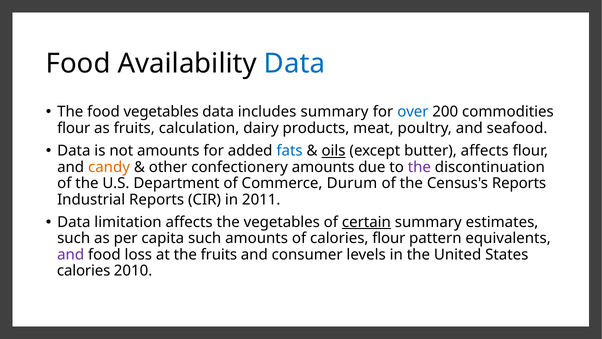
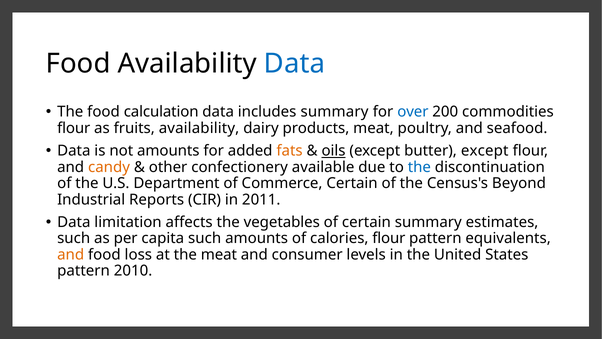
food vegetables: vegetables -> calculation (161, 112)
fruits calculation: calculation -> availability (199, 128)
fats colour: blue -> orange (290, 151)
butter affects: affects -> except (485, 151)
confectionery amounts: amounts -> available (323, 167)
the colour: purple -> blue (419, 167)
Commerce Durum: Durum -> Certain (352, 183)
Census's Reports: Reports -> Beyond (519, 183)
certain underline: present -> none (366, 222)
and colour: purple -> orange (71, 254)
the fruits: fruits -> meat (219, 254)
calories: calories -> pattern (84, 271)
